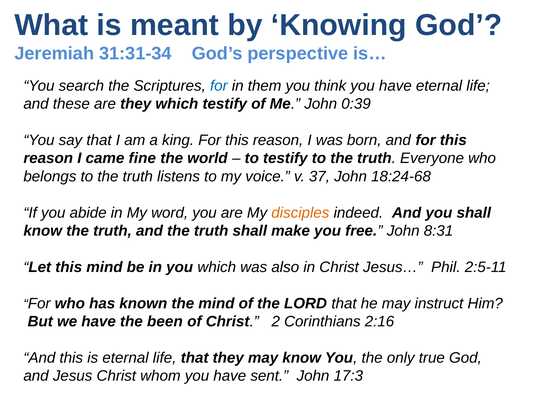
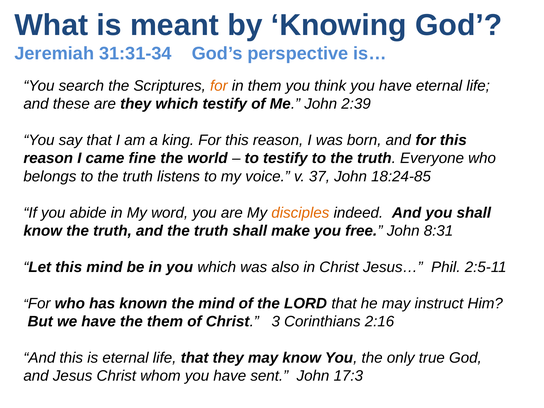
for colour: blue -> orange (219, 86)
0:39: 0:39 -> 2:39 (356, 104)
18:24-68: 18:24-68 -> 18:24-85 (401, 176)
the been: been -> them (165, 322)
2: 2 -> 3 (276, 322)
